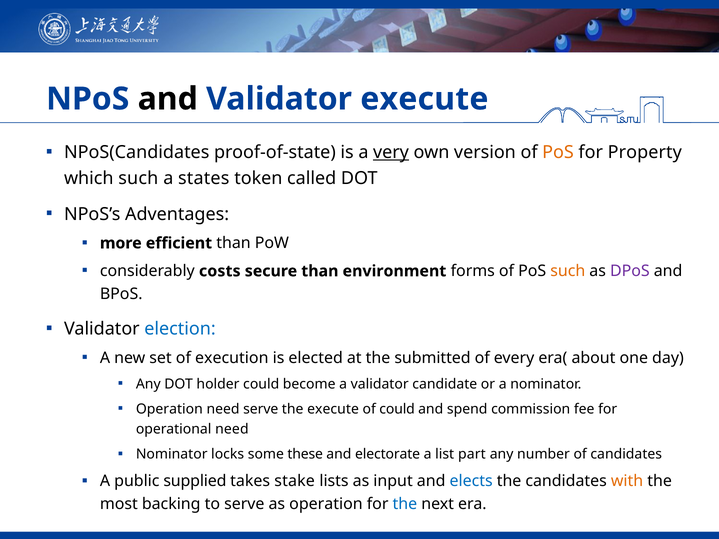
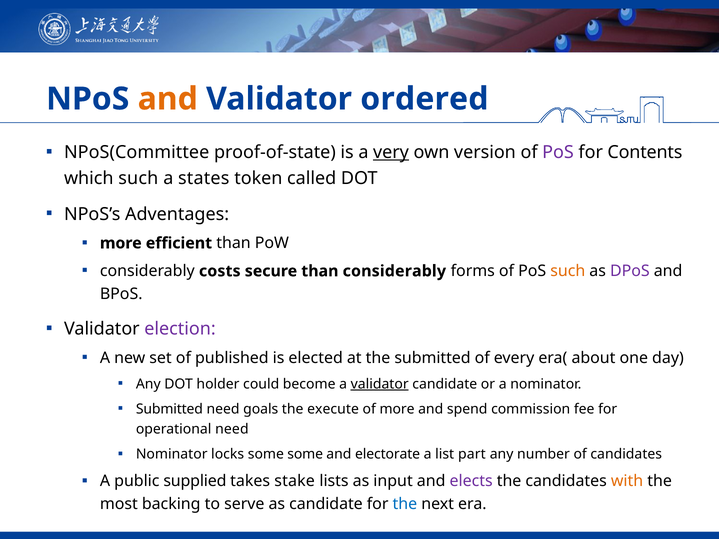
and colour: black -> orange (168, 99)
Validator execute: execute -> ordered (424, 99)
NPoS(Candidates: NPoS(Candidates -> NPoS(Committee (137, 152)
PoS colour: orange -> purple (558, 152)
Property: Property -> Contents (645, 152)
than environment: environment -> considerably (394, 271)
election colour: blue -> purple (180, 329)
execution: execution -> published (232, 358)
validator underline: none -> present (380, 384)
Operation: Operation -> Submitted (169, 409)
need serve: serve -> goals (261, 409)
of could: could -> more (397, 409)
some these: these -> some (305, 455)
elects colour: blue -> purple (471, 481)
as operation: operation -> candidate (326, 504)
